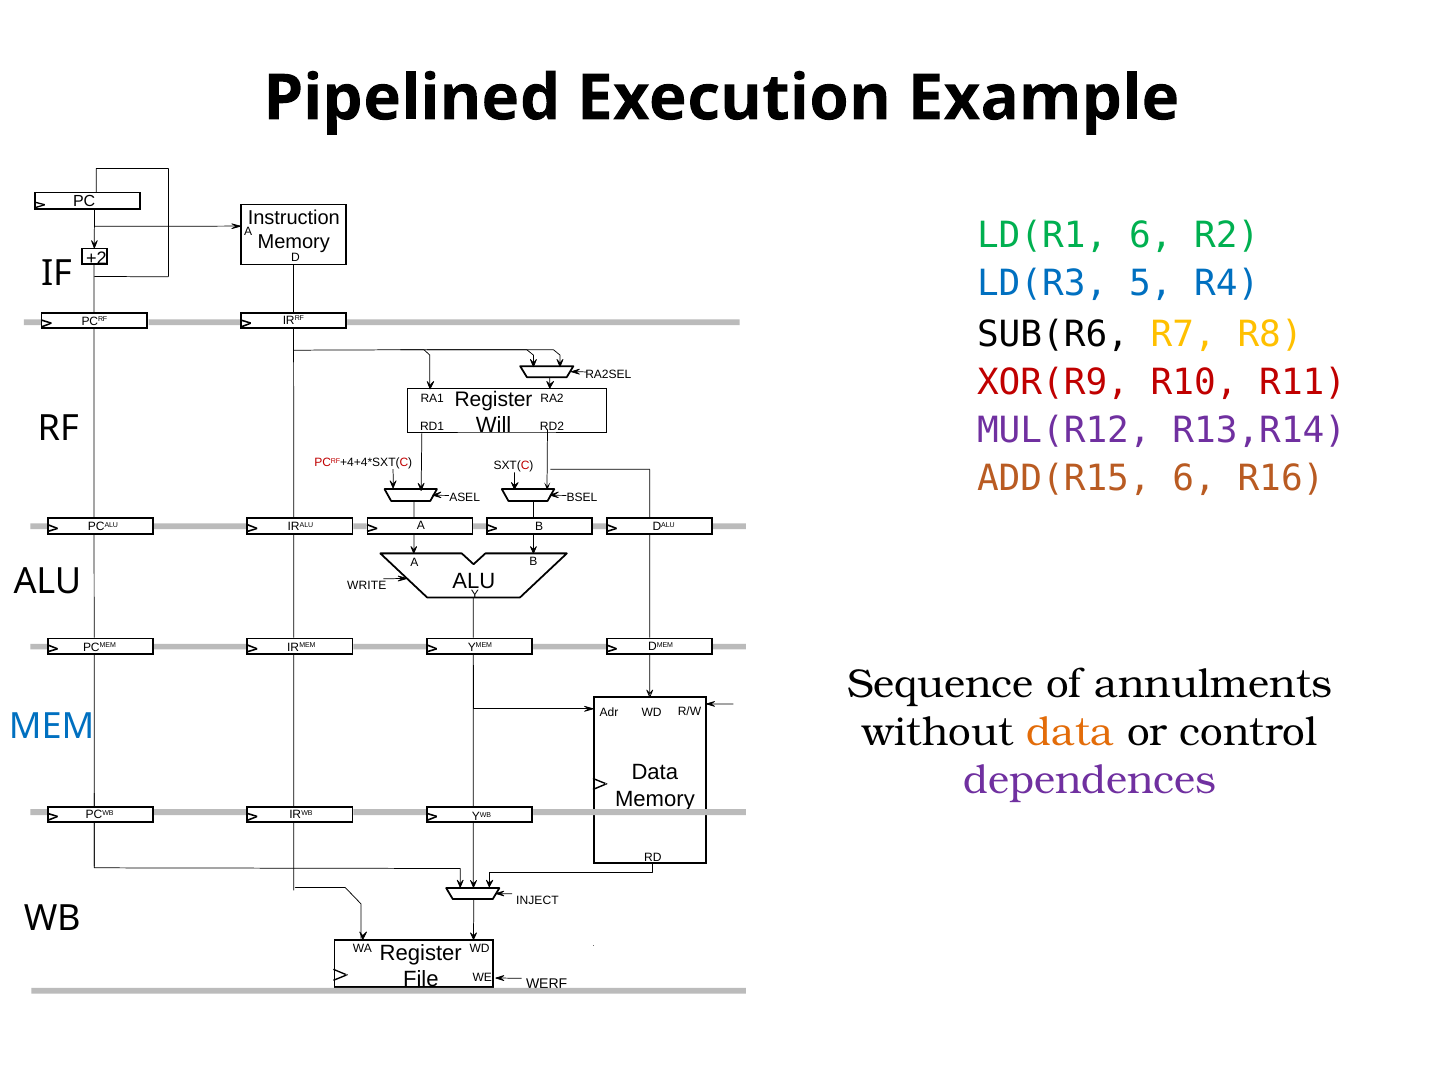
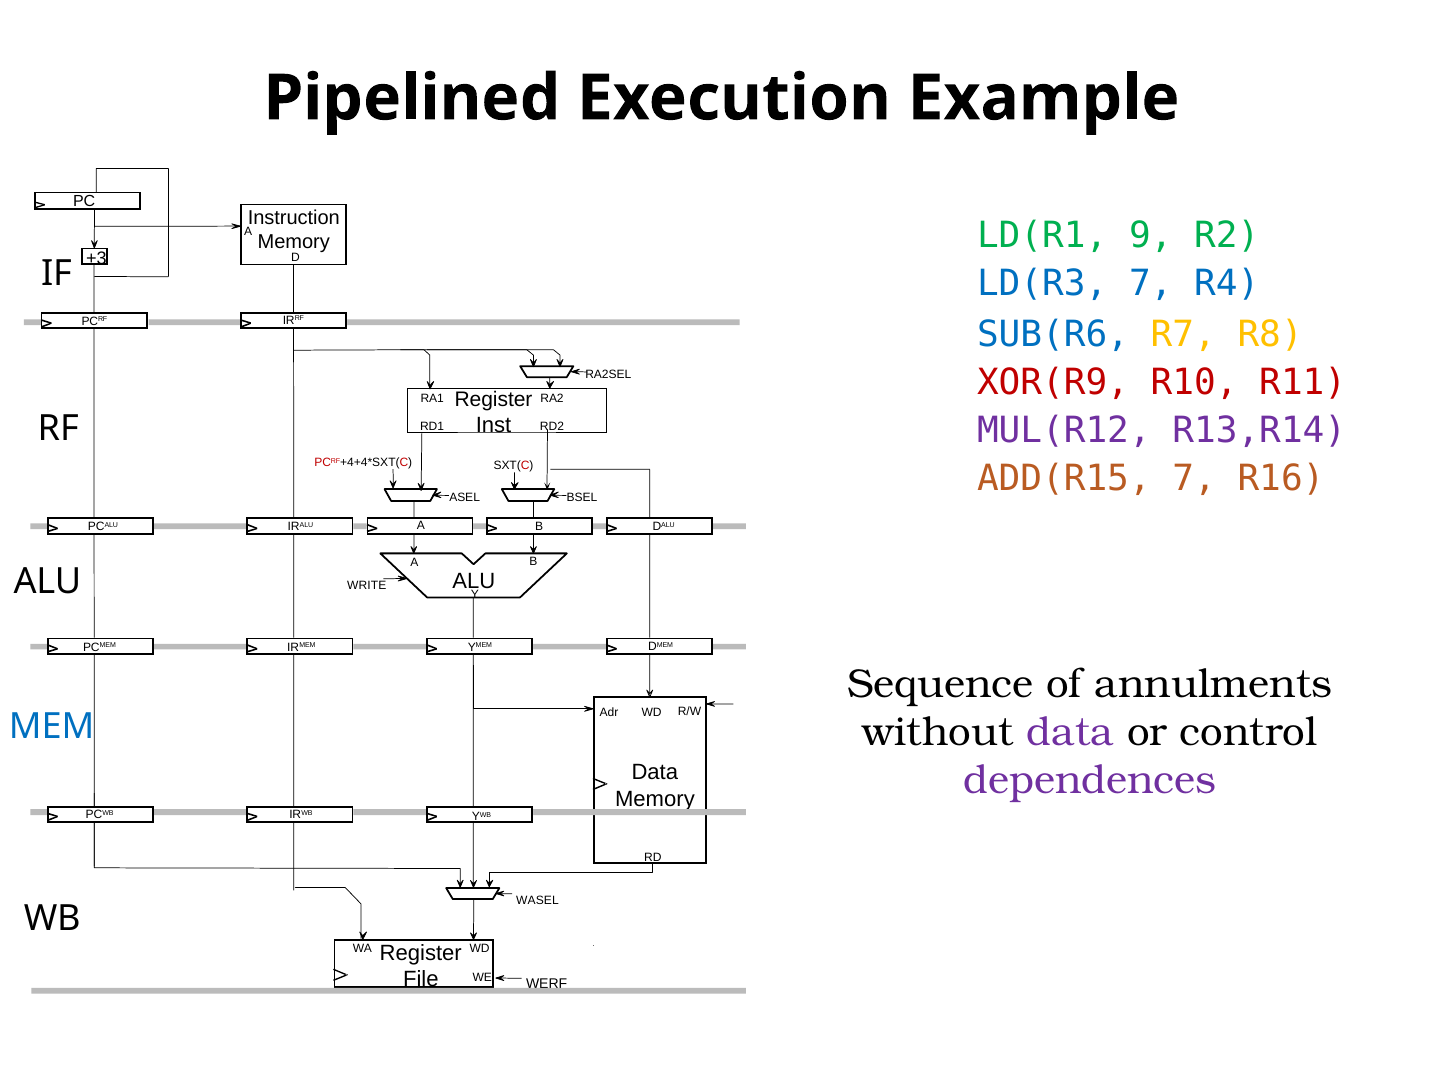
LD(R1 6: 6 -> 9 (1151, 236)
+2: +2 -> +3 (96, 258)
LD(R3 5: 5 -> 7 (1151, 284)
SUB(R6 colour: black -> blue (1053, 335)
Will: Will -> Inst (494, 425)
ADD(R15 6: 6 -> 7 (1194, 479)
data colour: orange -> purple (1070, 732)
INJECT: INJECT -> WASEL (537, 900)
